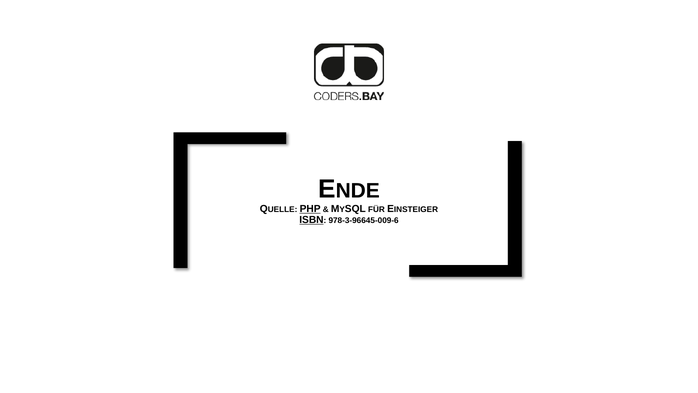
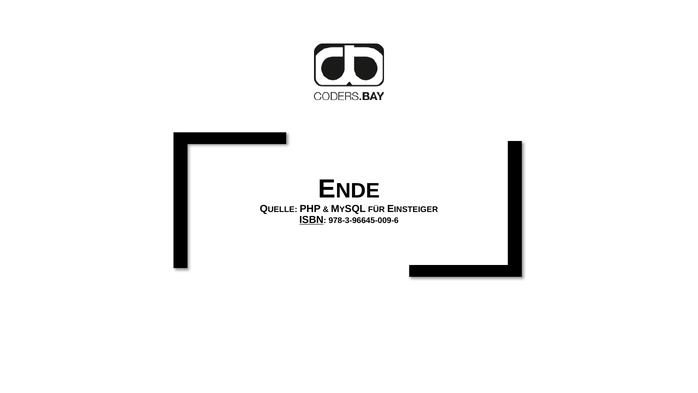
PHP underline: present -> none (310, 209)
